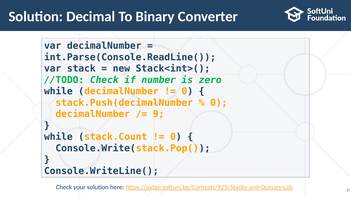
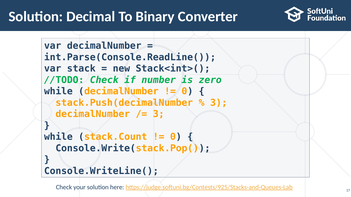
0: 0 -> 3 (219, 103)
9: 9 -> 3 (159, 114)
